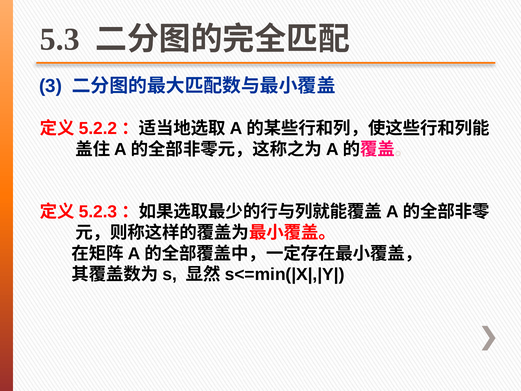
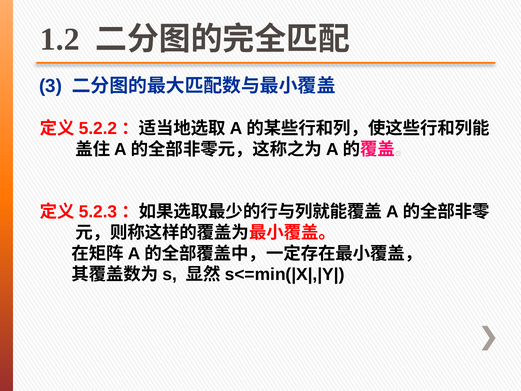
5.3: 5.3 -> 1.2 (60, 39)
